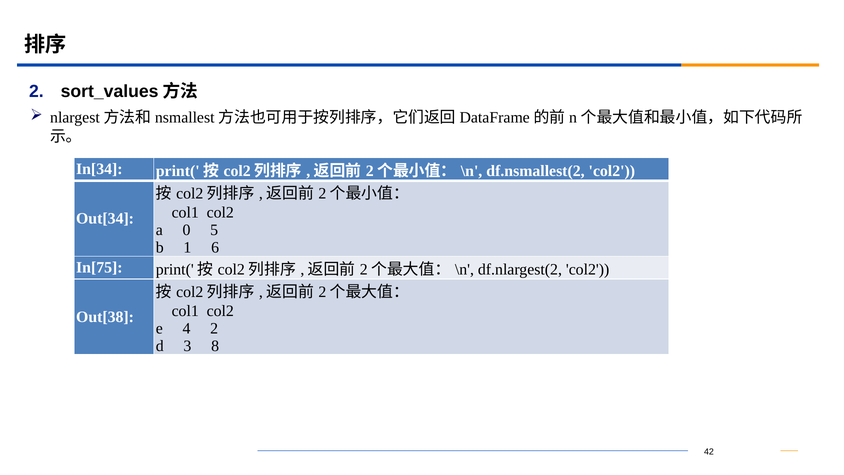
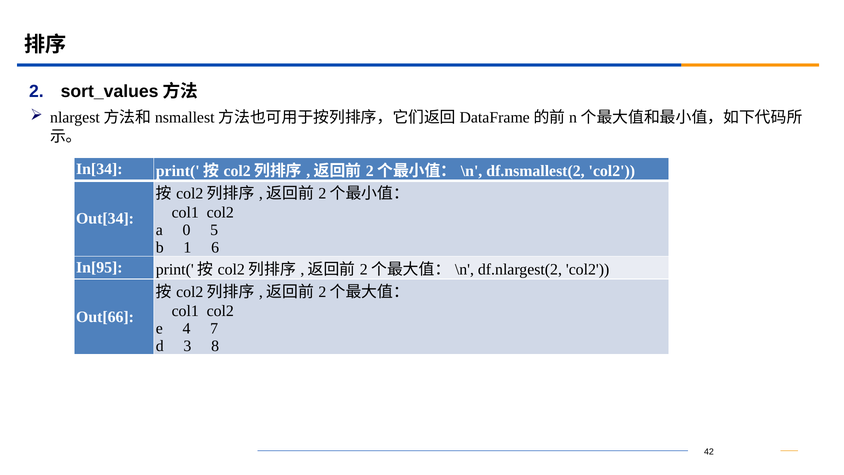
In[75: In[75 -> In[95 (99, 268)
Out[38: Out[38 -> Out[66 (105, 317)
4 2: 2 -> 7 (214, 328)
